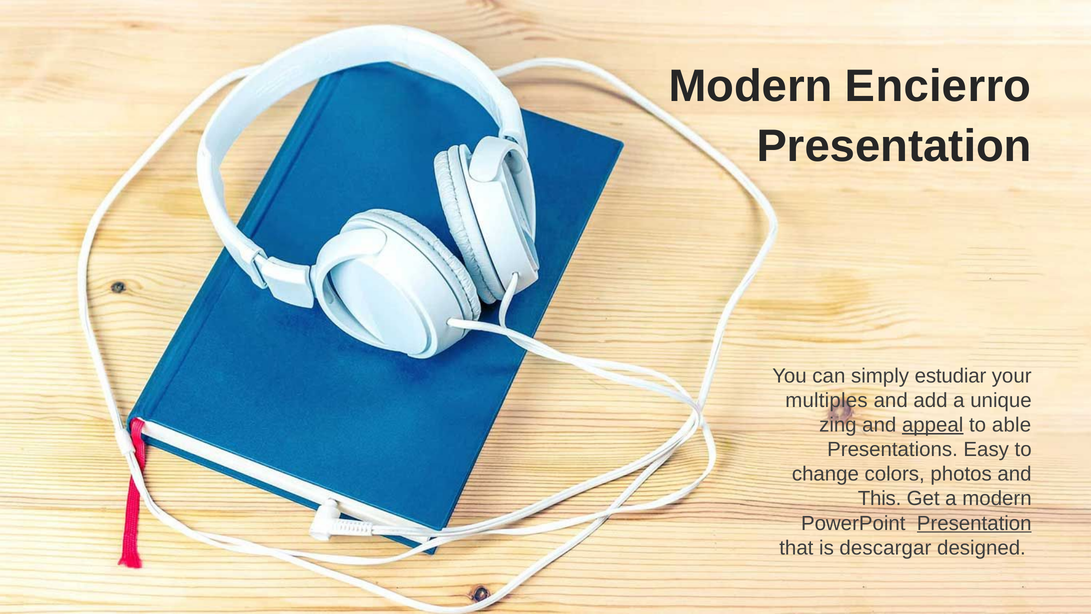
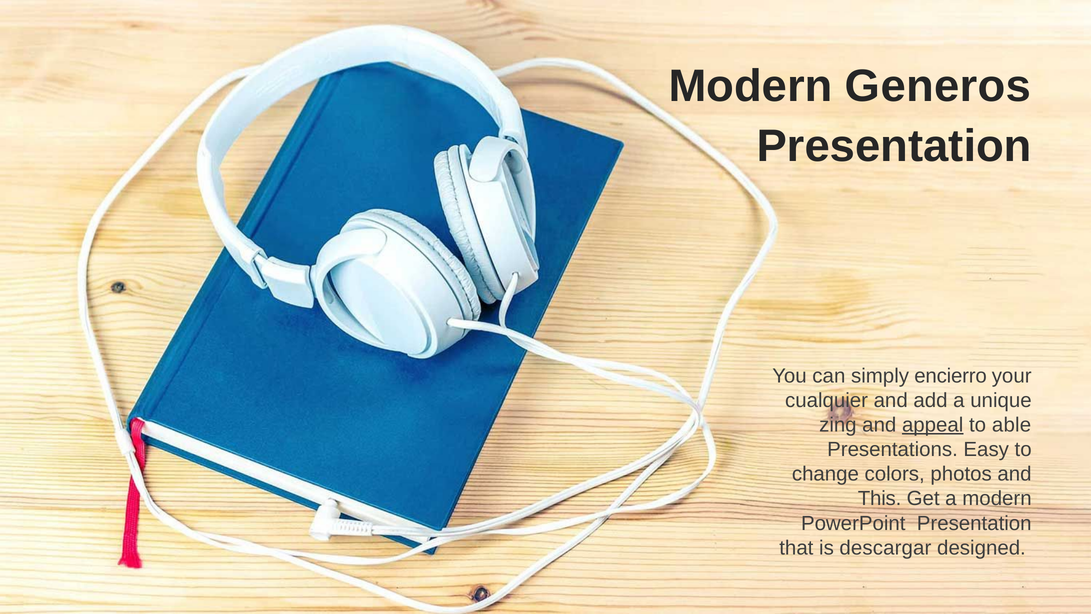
Encierro: Encierro -> Generos (938, 86)
estudiar: estudiar -> encierro (951, 376)
multiples: multiples -> cualquier (827, 400)
Presentation underline: present -> none (974, 523)
